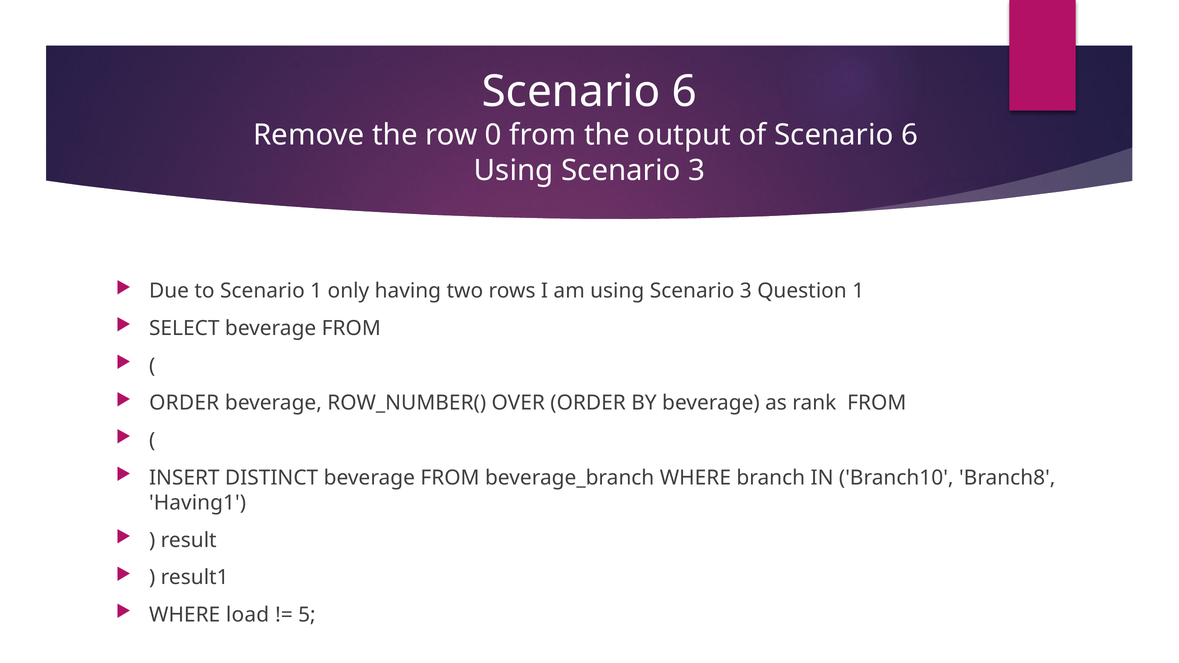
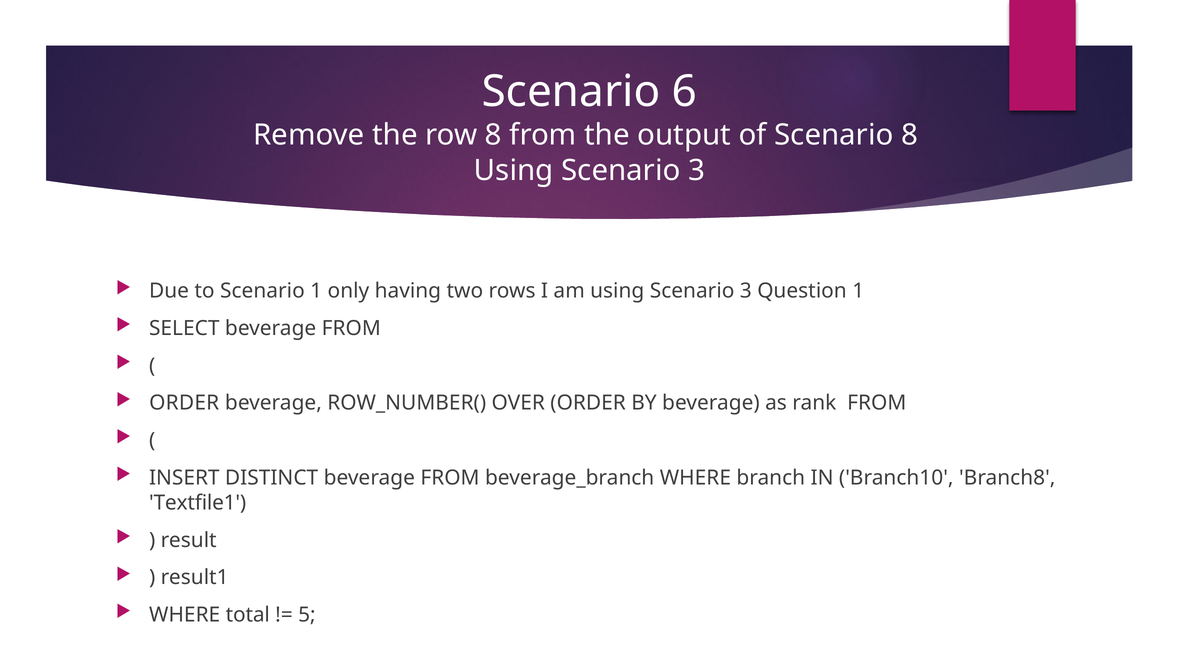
row 0: 0 -> 8 (493, 135)
of Scenario 6: 6 -> 8 (910, 135)
Having1: Having1 -> Textfile1 (198, 503)
load: load -> total (248, 615)
